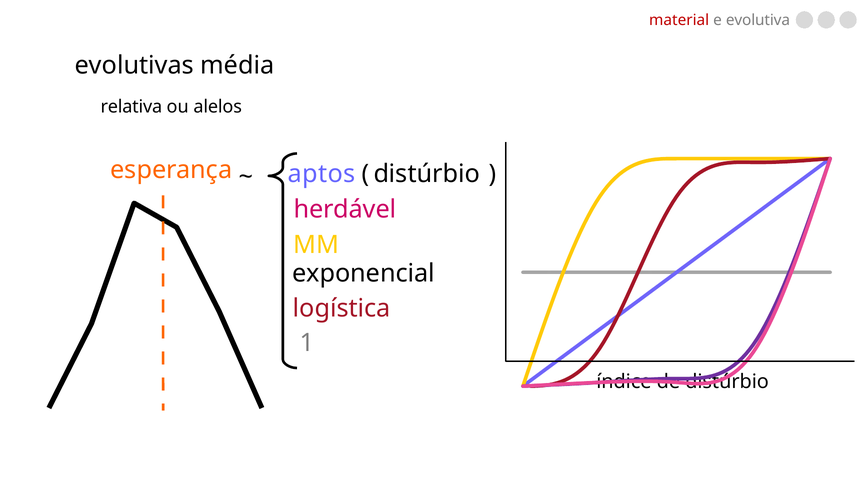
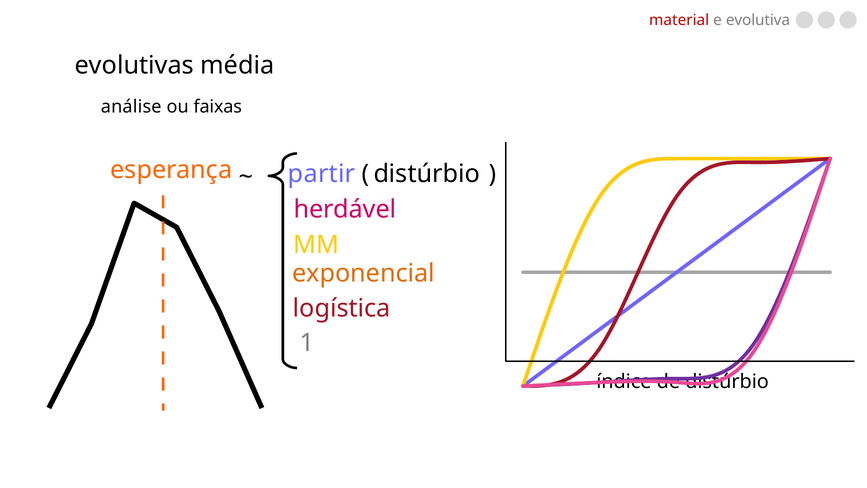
relativa: relativa -> análise (131, 107)
alelos: alelos -> faixas (218, 107)
aptos: aptos -> partir (322, 174)
exponencial colour: black -> orange (364, 273)
